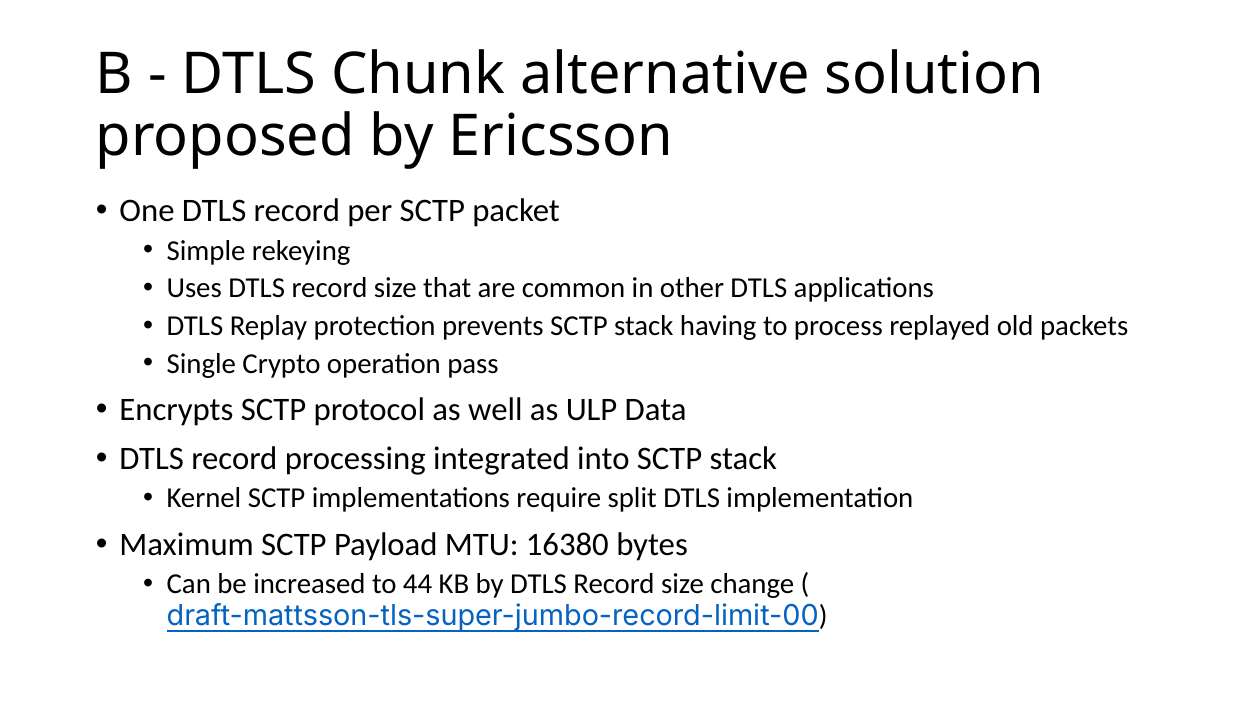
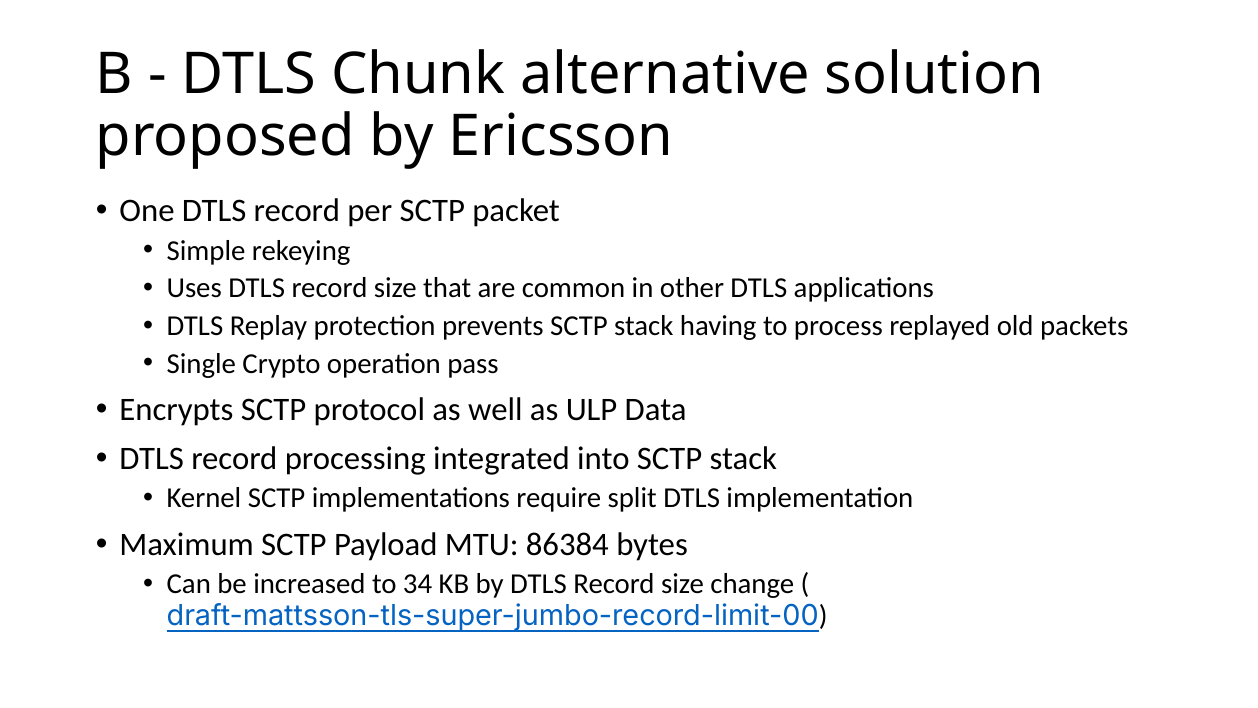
16380: 16380 -> 86384 (567, 544)
44: 44 -> 34 (418, 584)
